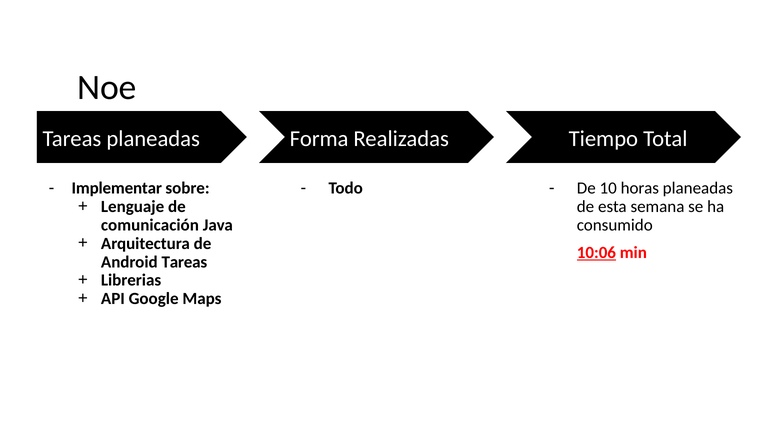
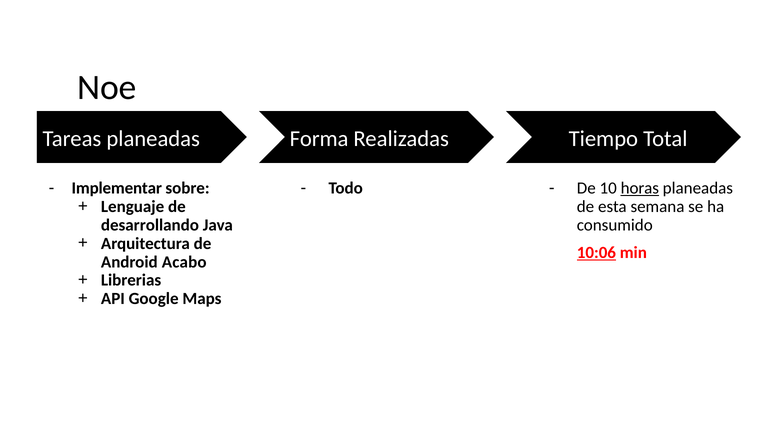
horas underline: none -> present (640, 188)
comunicación: comunicación -> desarrollando (150, 225)
Android Tareas: Tareas -> Acabo (184, 262)
